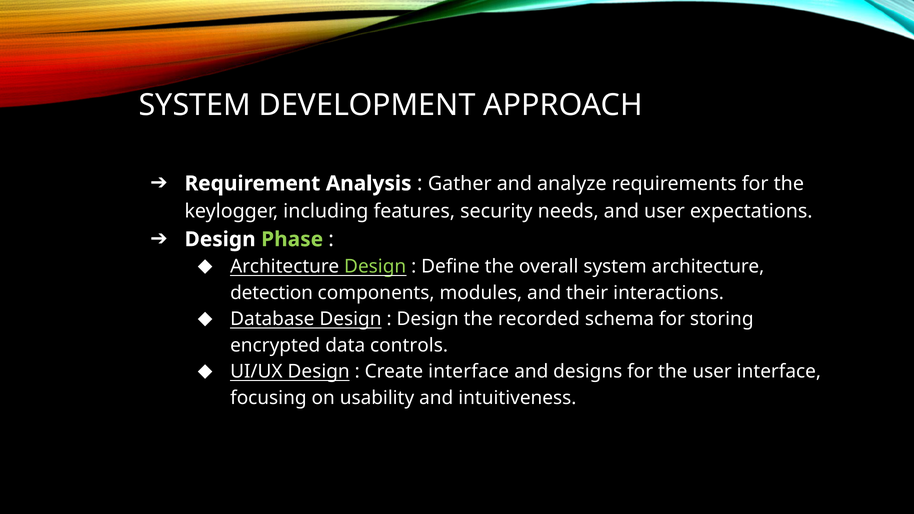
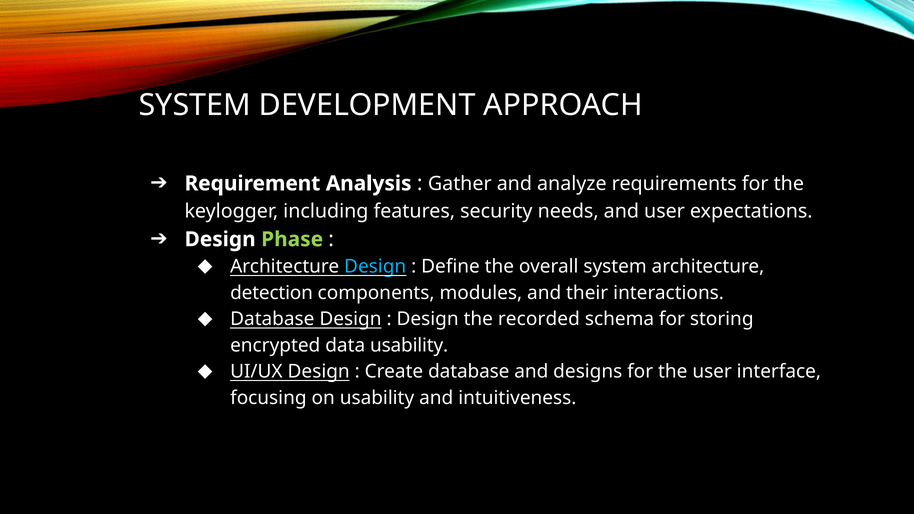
Design colour: light green -> light blue (375, 267)
data controls: controls -> usability (409, 345)
Create interface: interface -> database (469, 372)
